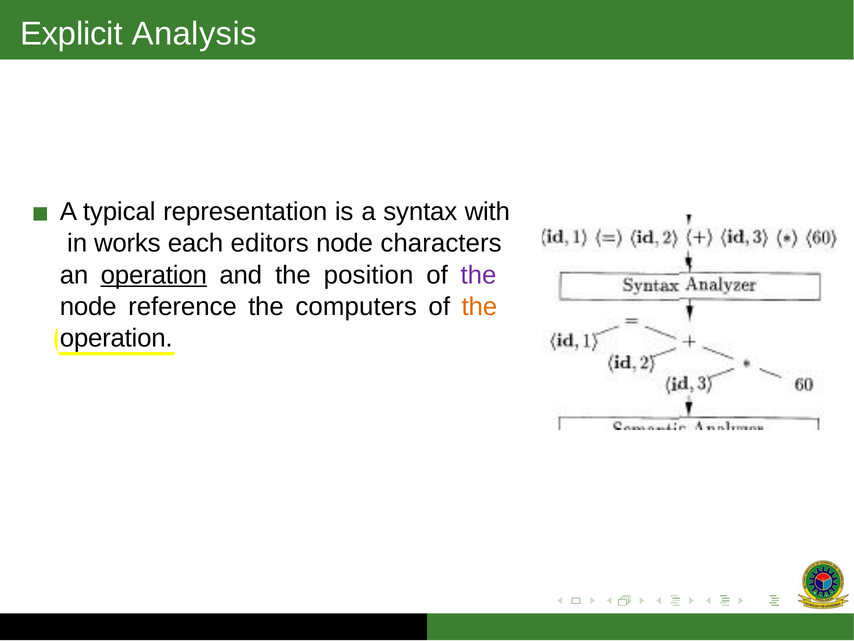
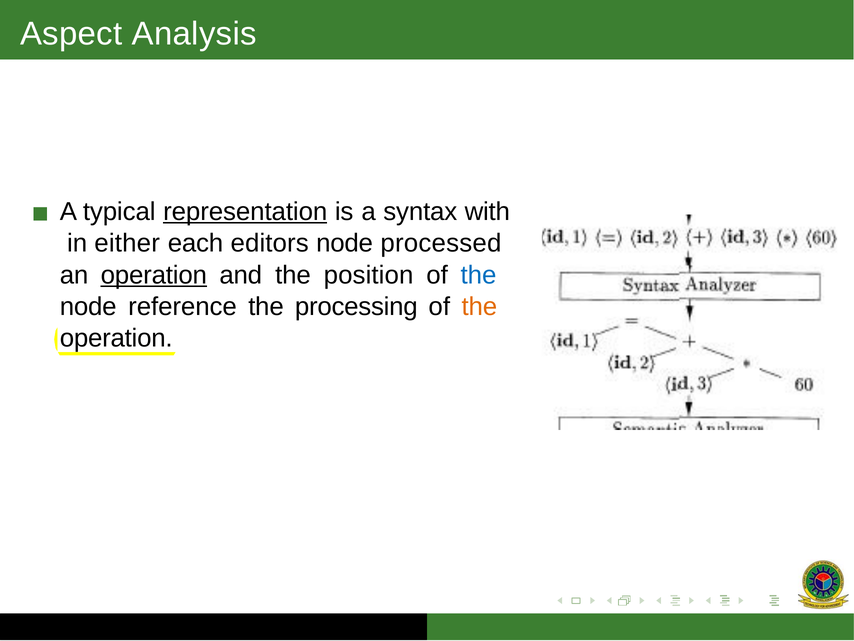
Explicit: Explicit -> Aspect (71, 34)
representation underline: none -> present (245, 212)
works: works -> either (127, 243)
characters: characters -> processed (441, 243)
the colour: purple -> blue (478, 275)
computers: computers -> processing (356, 307)
